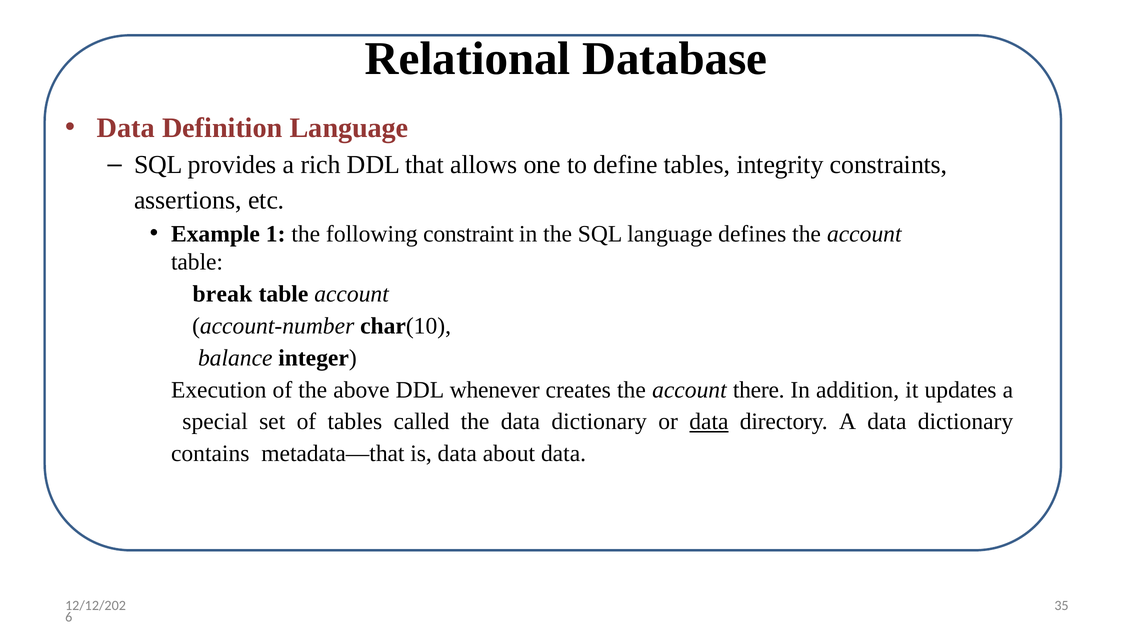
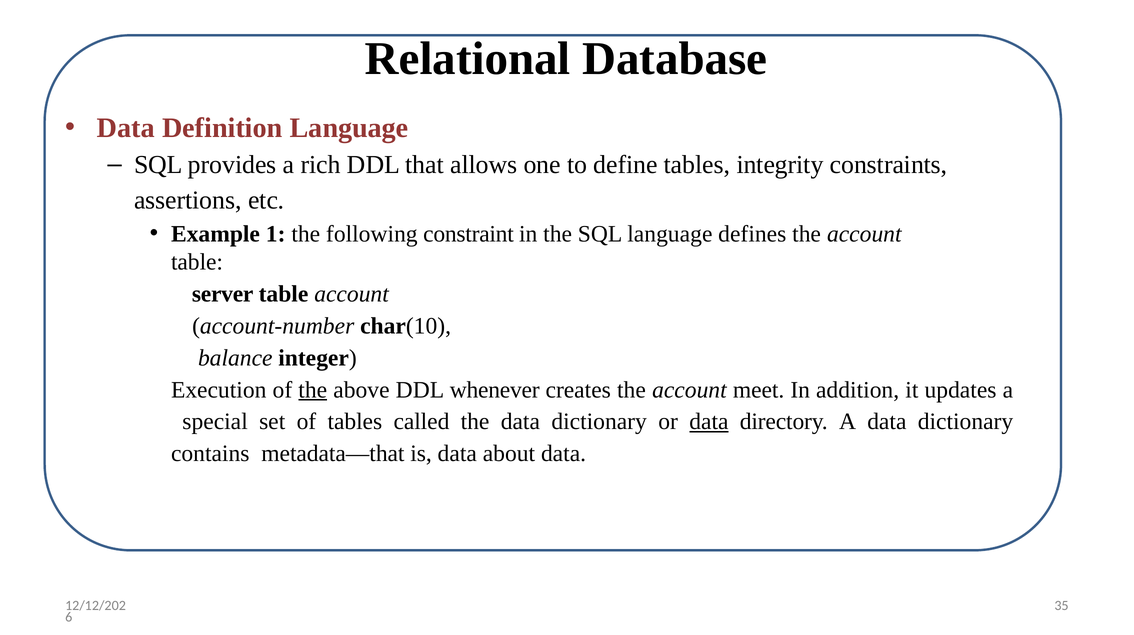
break: break -> server (223, 294)
the underline: none -> present (313, 390)
there: there -> meet (759, 390)
